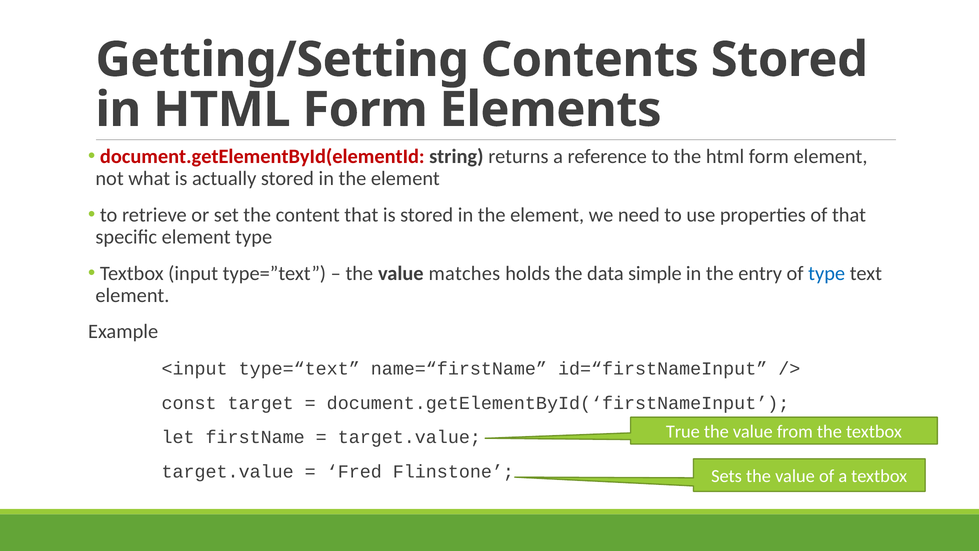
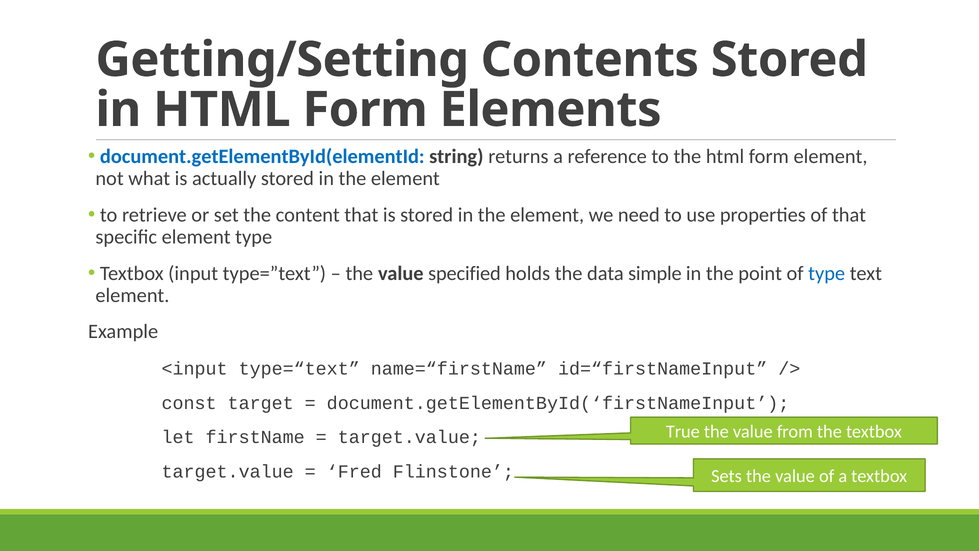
document.getElementById(elementId colour: red -> blue (262, 156)
matches: matches -> specified (465, 273)
entry: entry -> point (760, 273)
